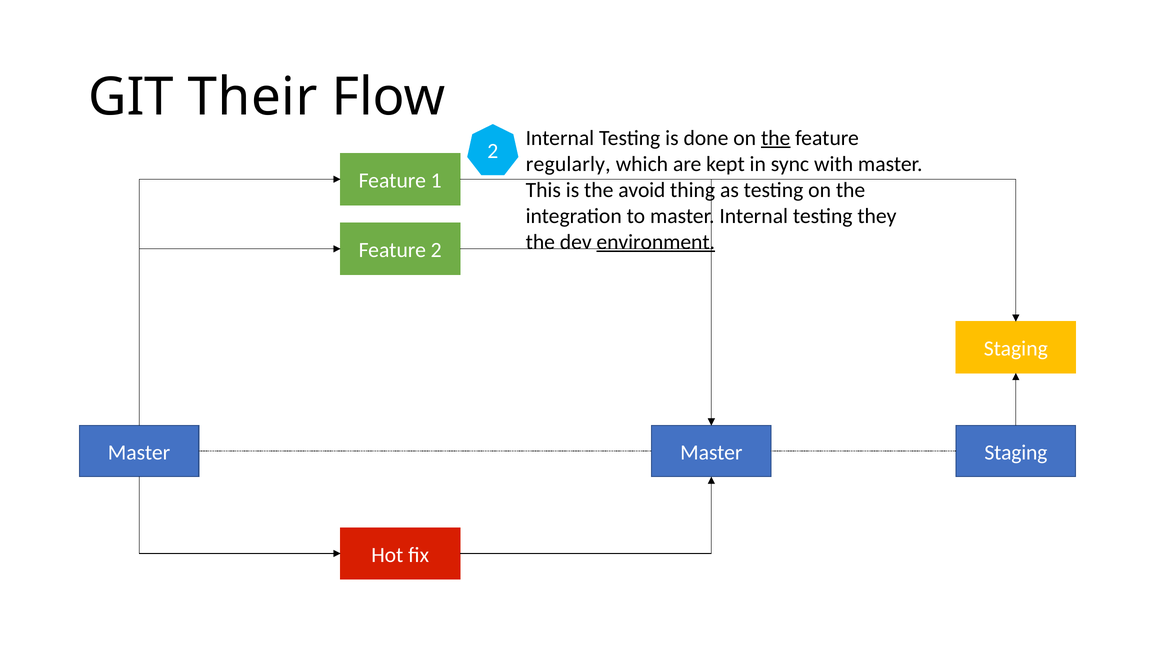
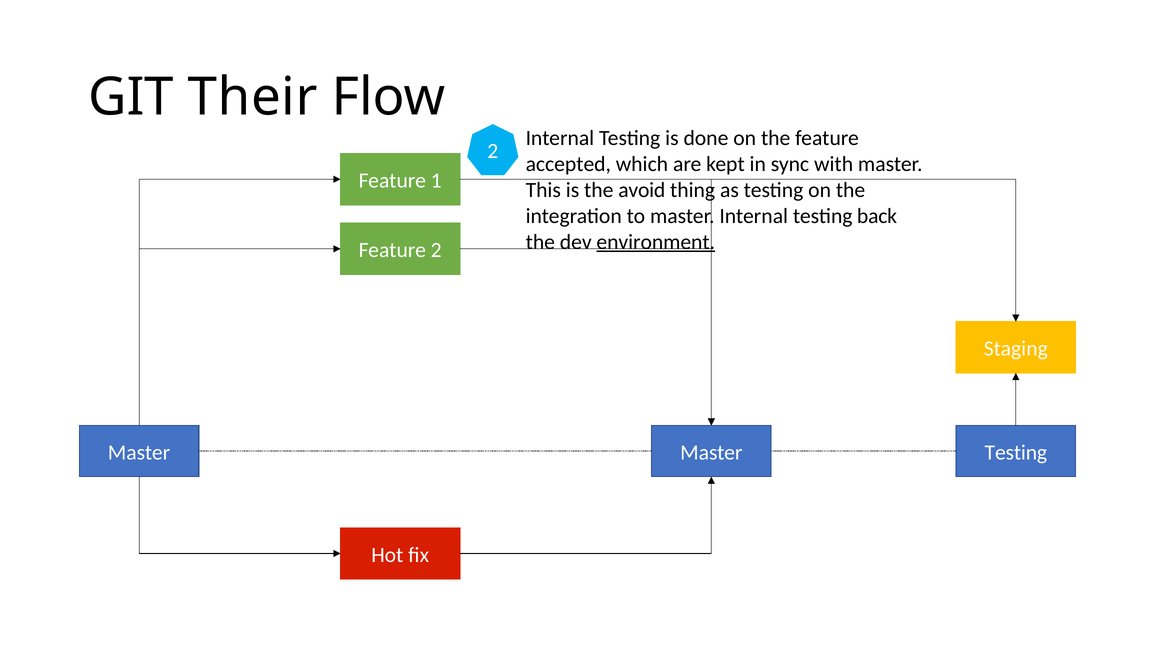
the underline: present -> none (776, 138)
regularly: regularly -> accepted (568, 164)
they: they -> back (877, 216)
Master Staging: Staging -> Testing (1016, 452)
